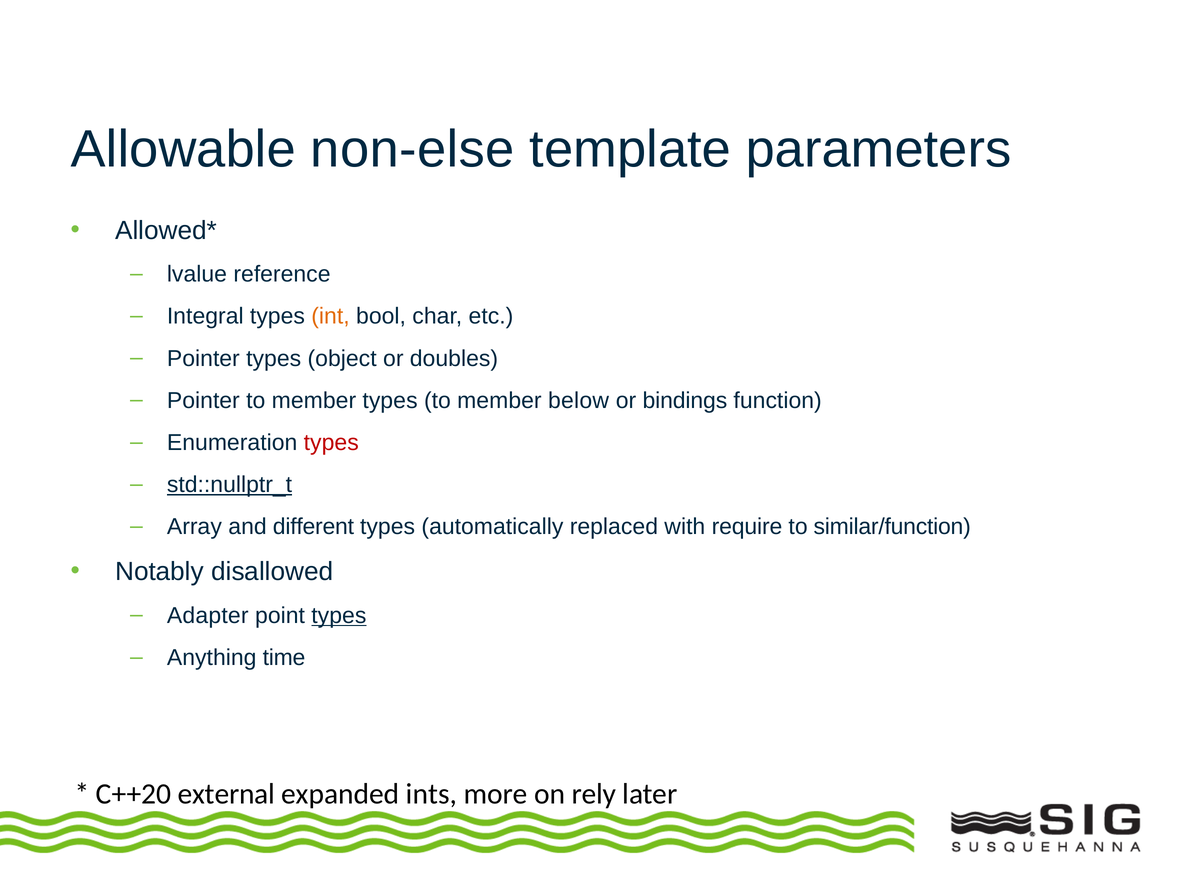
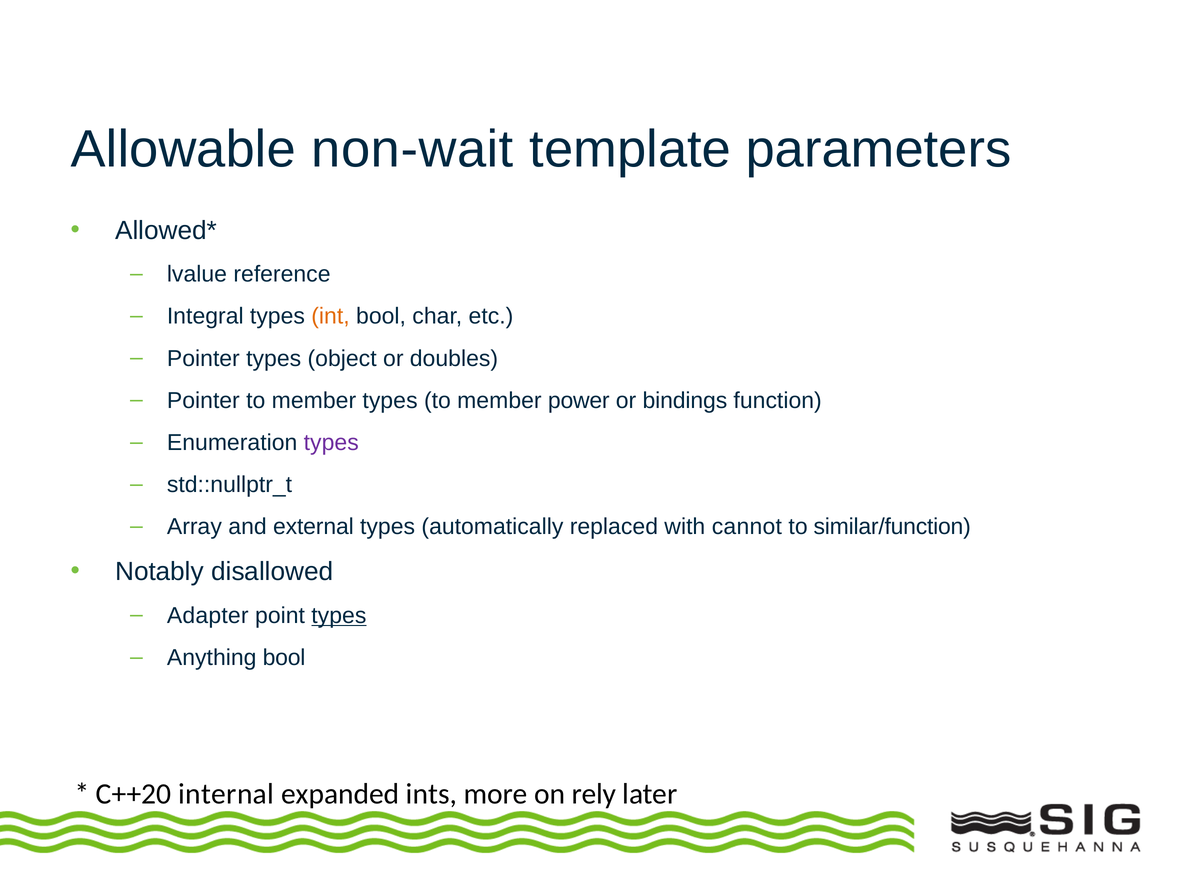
non-else: non-else -> non-wait (412, 149)
below: below -> power (579, 400)
types colour: red -> purple (331, 442)
std::nullptr_t underline: present -> none (230, 484)
different: different -> external (313, 527)
require: require -> cannot (747, 527)
Anything time: time -> bool (284, 657)
external: external -> internal (226, 793)
